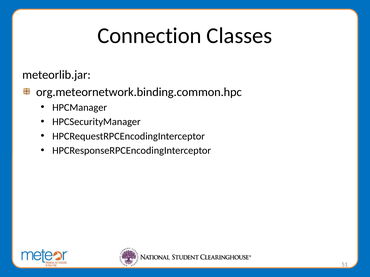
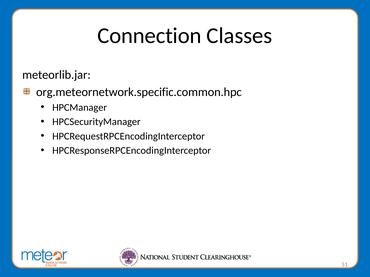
org.meteornetwork.binding.common.hpc: org.meteornetwork.binding.common.hpc -> org.meteornetwork.specific.common.hpc (139, 92)
